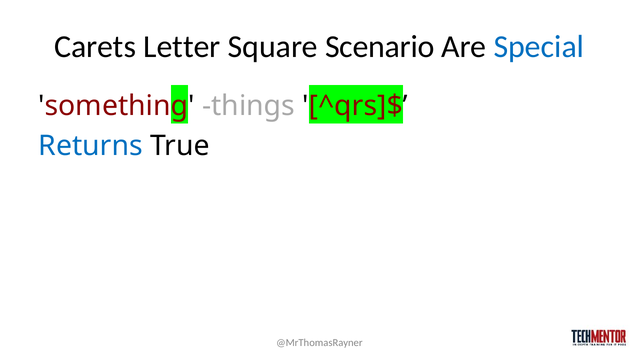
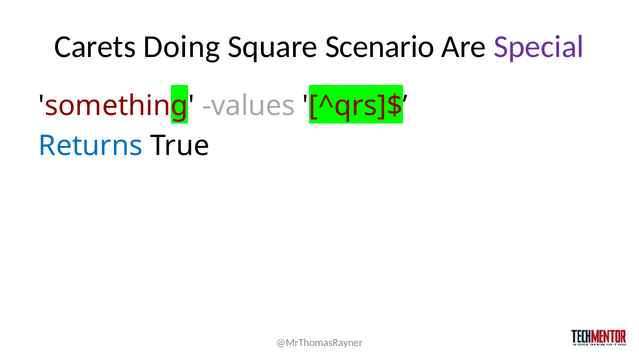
Letter: Letter -> Doing (182, 47)
Special colour: blue -> purple (539, 47)
things: things -> values (249, 106)
